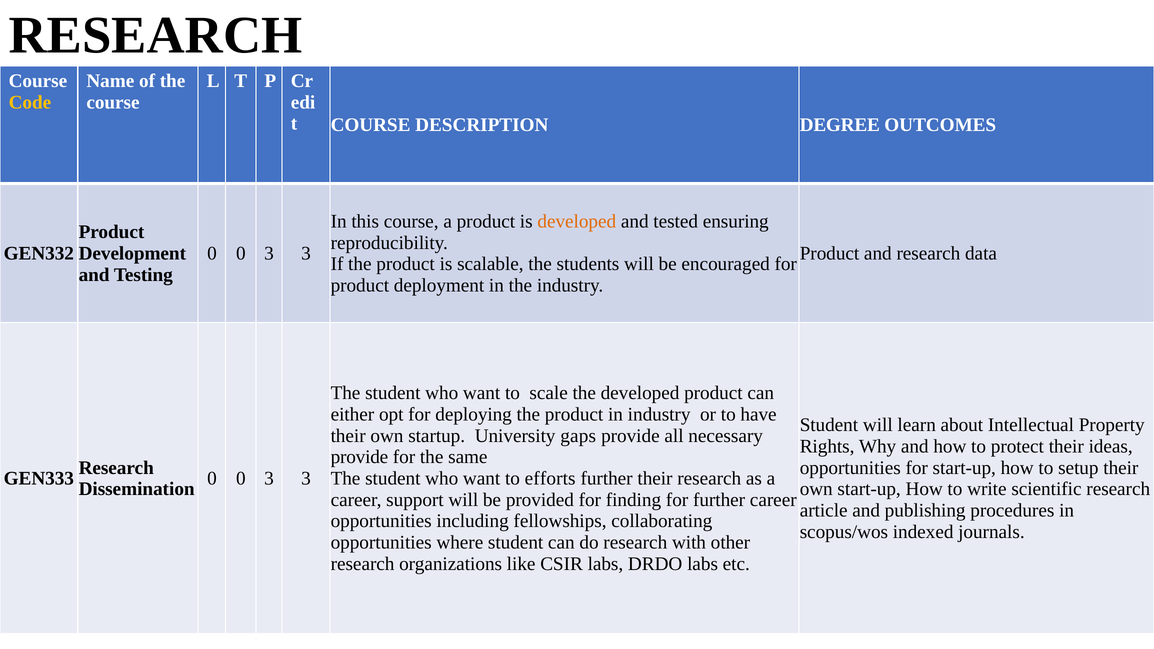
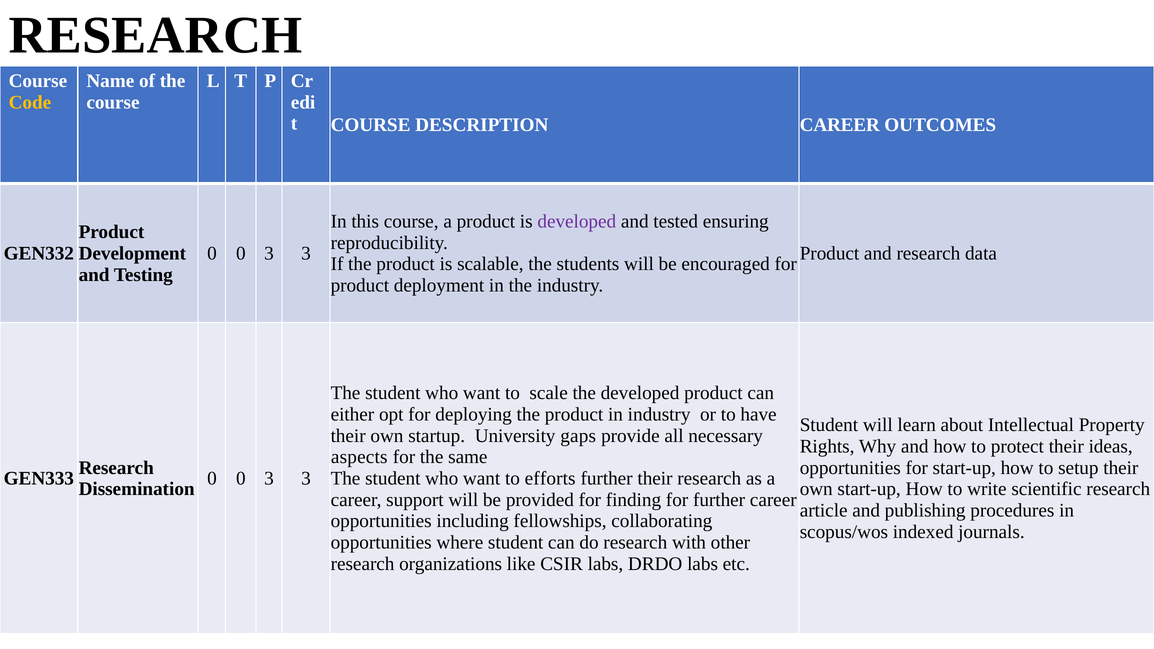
DESCRIPTION DEGREE: DEGREE -> CAREER (840, 125)
developed colour: orange -> purple (577, 221)
provide: provide -> aspects (359, 457)
